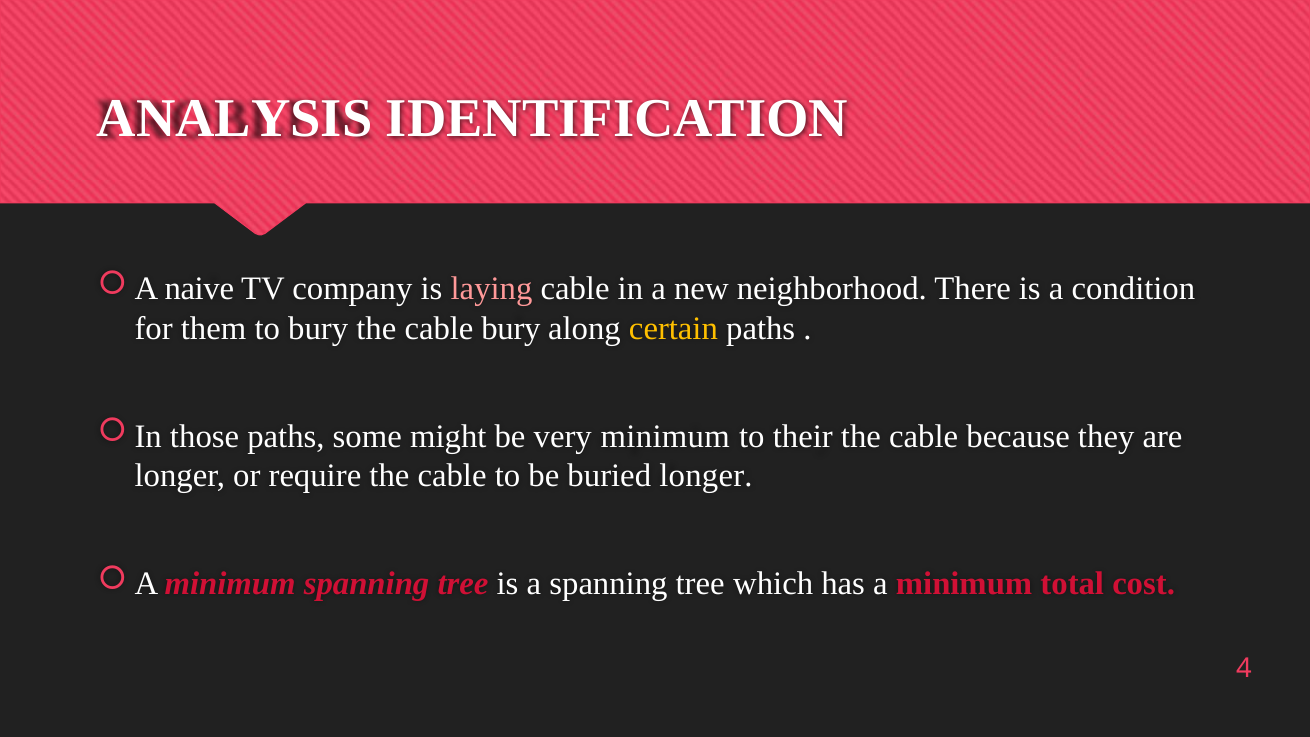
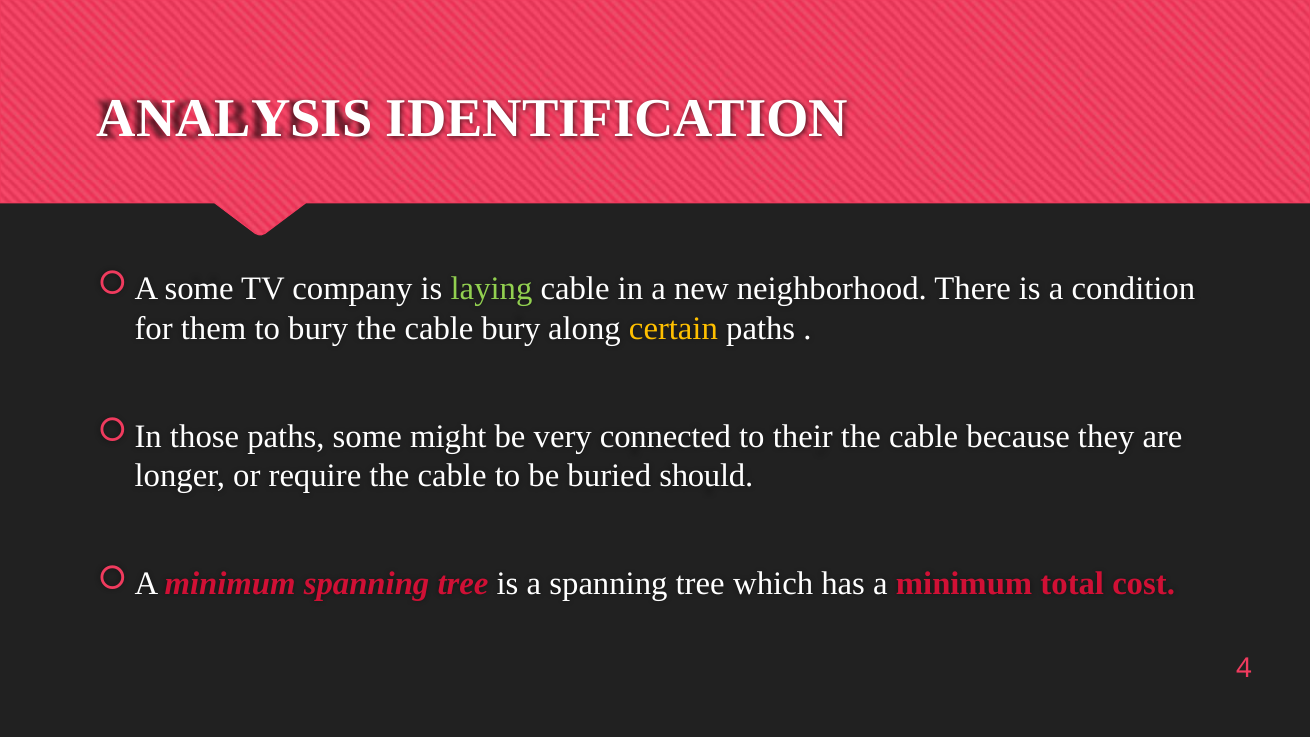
naive: naive -> some (199, 289)
laying colour: pink -> light green (492, 289)
very minimum: minimum -> connected (666, 436)
buried longer: longer -> should (706, 476)
